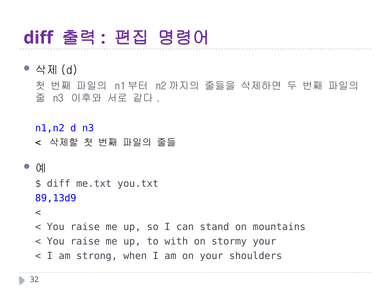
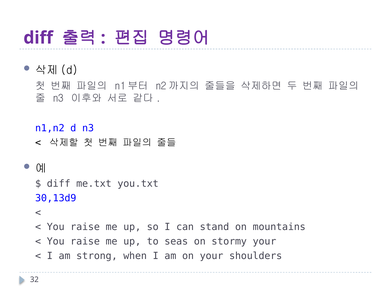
89,13d9: 89,13d9 -> 30,13d9 (56, 198)
with: with -> seas (176, 241)
